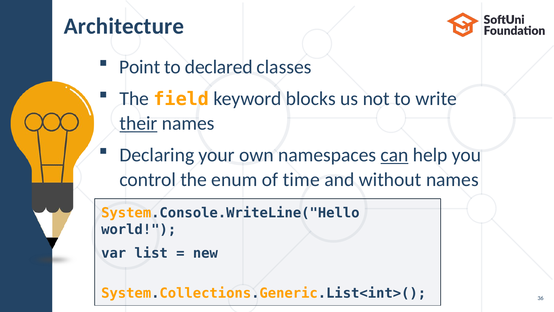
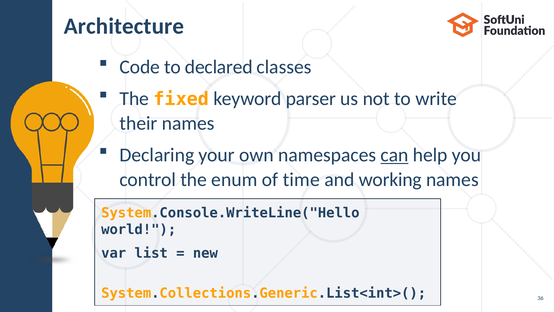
Point: Point -> Code (140, 67)
field: field -> fixed (181, 99)
blocks: blocks -> parser (311, 99)
their underline: present -> none (138, 123)
without: without -> working (390, 180)
